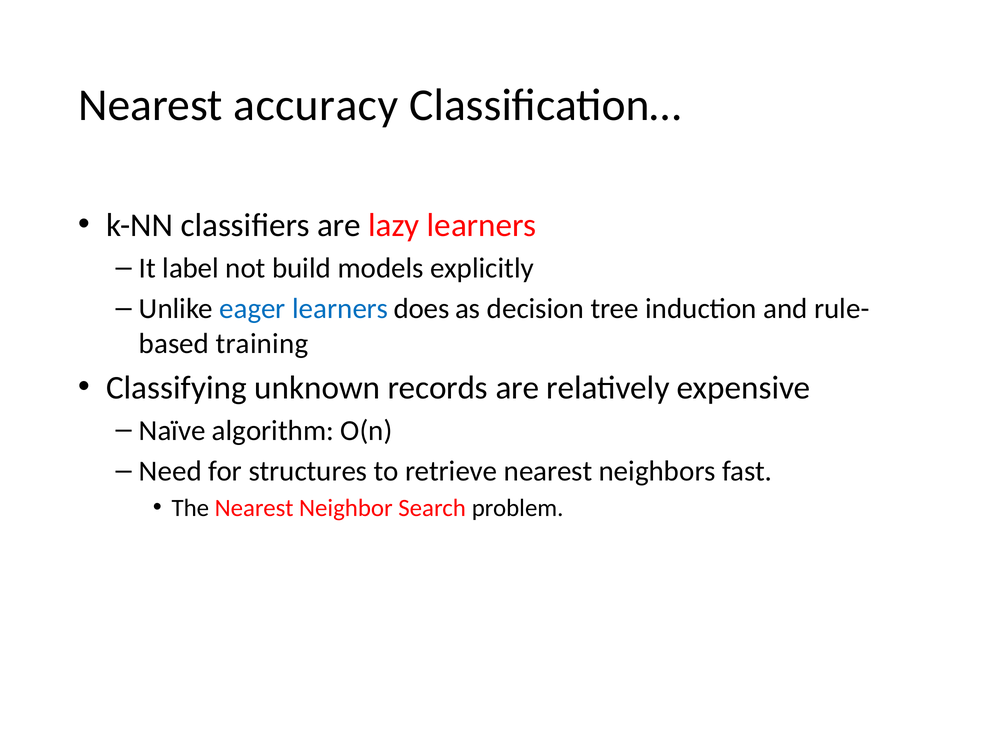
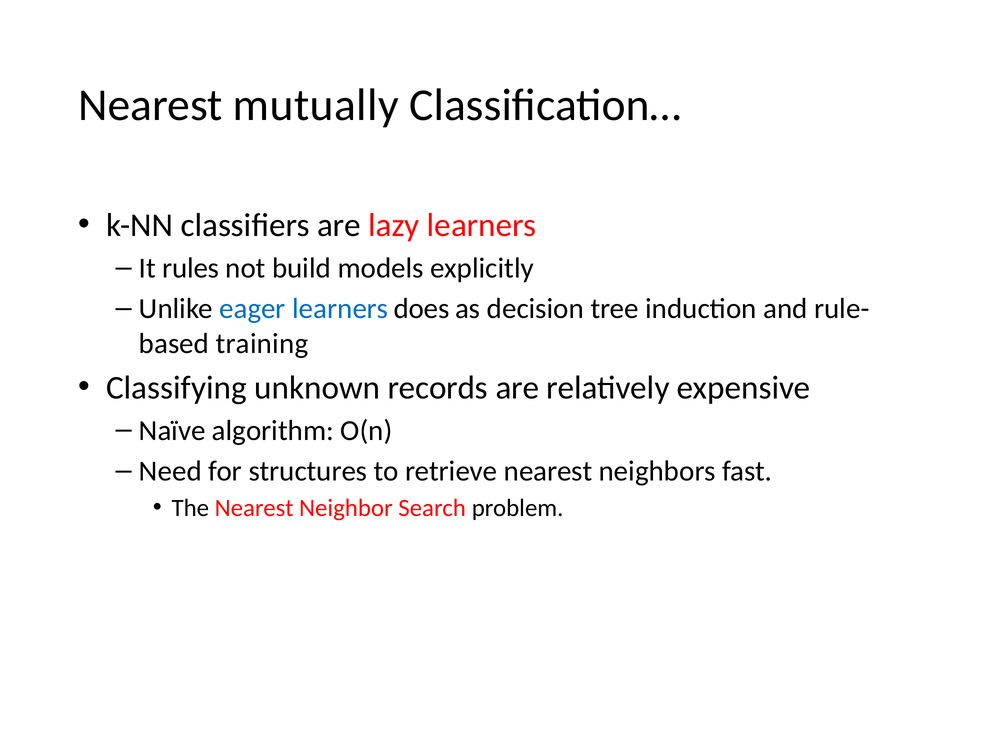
accuracy: accuracy -> mutually (316, 105)
label: label -> rules (191, 268)
